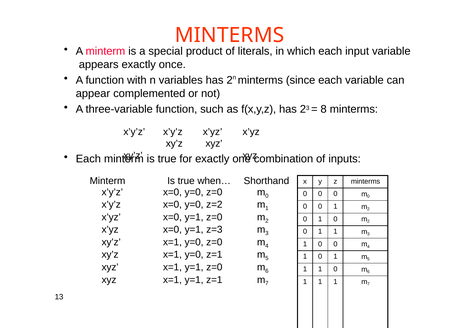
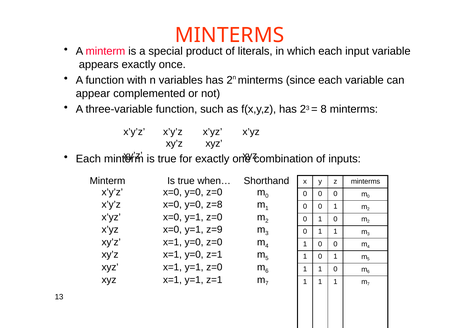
z=2: z=2 -> z=8 (214, 205)
z=3: z=3 -> z=9 (214, 230)
